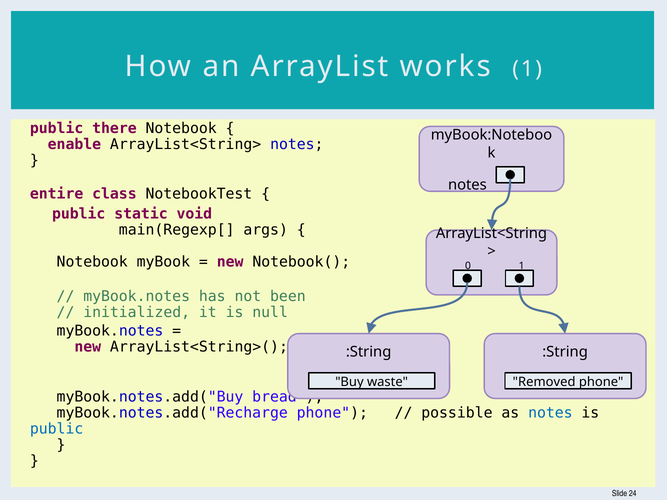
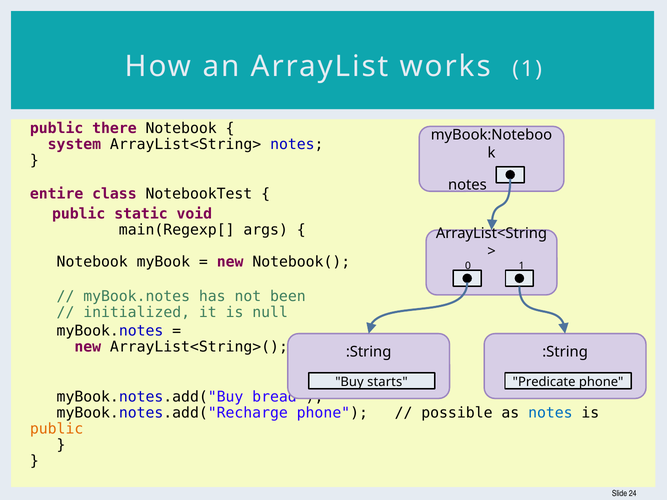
enable: enable -> system (74, 144)
waste: waste -> starts (387, 382)
Removed: Removed -> Predicate (544, 382)
public colour: blue -> orange (57, 429)
